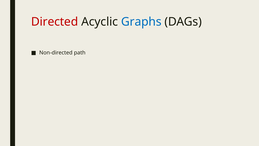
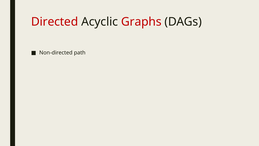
Graphs colour: blue -> red (141, 22)
